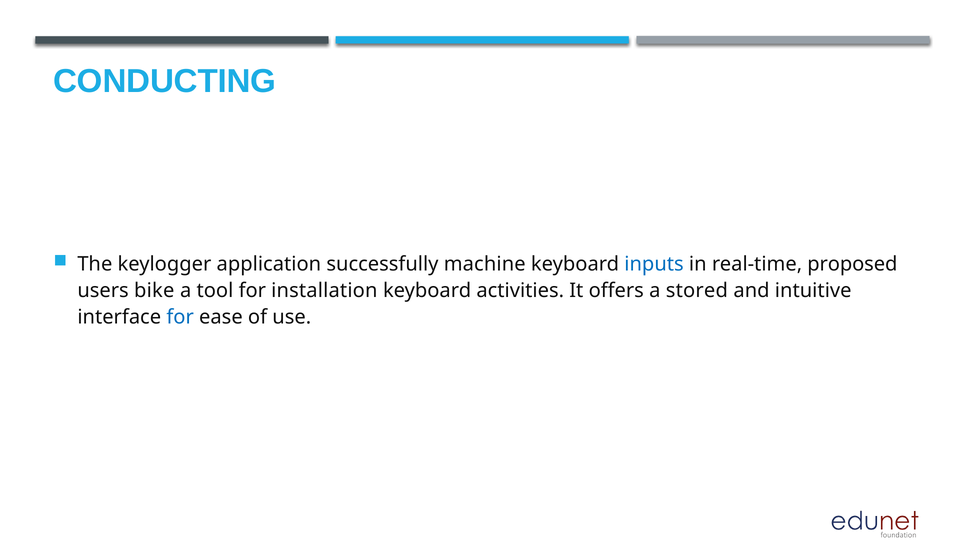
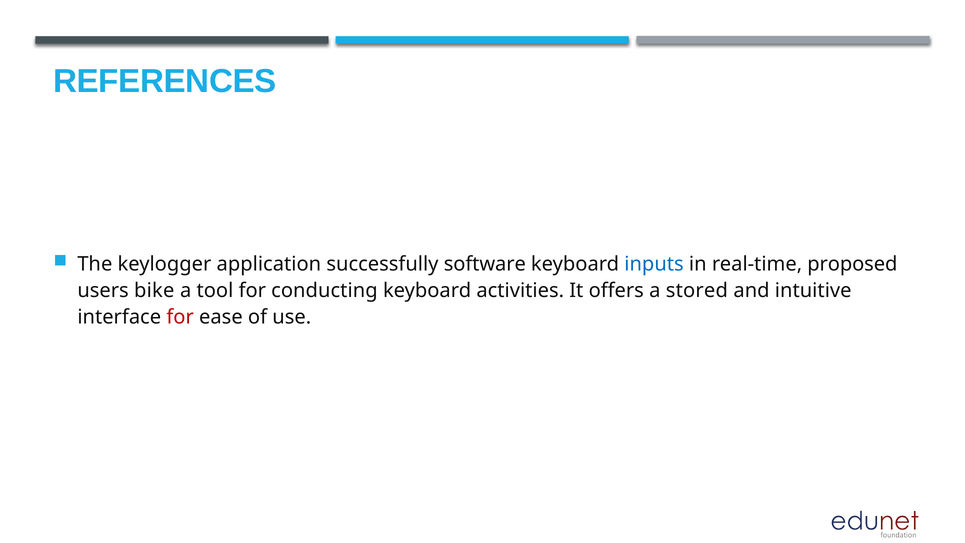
CONDUCTING: CONDUCTING -> REFERENCES (165, 81)
machine: machine -> software (485, 264)
installation: installation -> conducting (324, 291)
for colour: blue -> red (180, 317)
